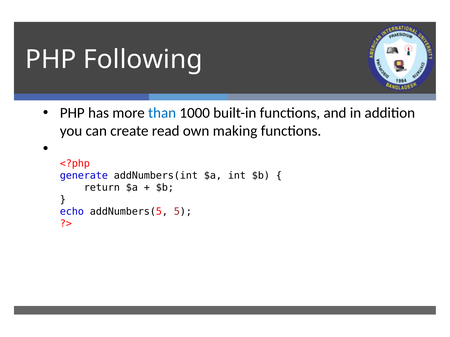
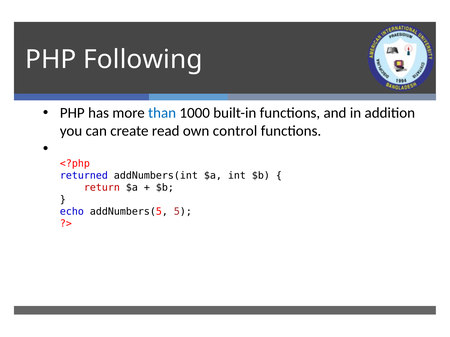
making: making -> control (235, 131)
generate: generate -> returned (84, 176)
return colour: black -> red (102, 188)
